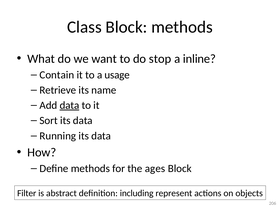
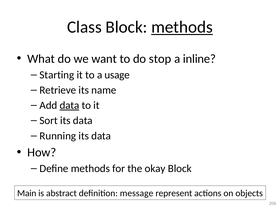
methods underline: none -> present (182, 27)
Contain: Contain -> Starting (57, 75)
ages: ages -> okay (155, 169)
Filter: Filter -> Main (27, 193)
including: including -> message (137, 193)
